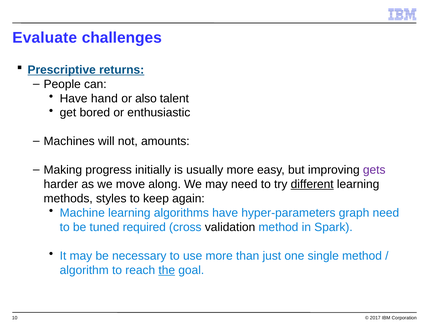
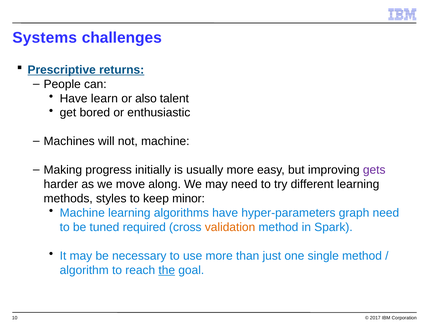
Evaluate: Evaluate -> Systems (45, 38)
hand: hand -> learn (104, 98)
not amounts: amounts -> machine (165, 141)
different underline: present -> none (312, 184)
again: again -> minor (189, 198)
validation colour: black -> orange (230, 227)
